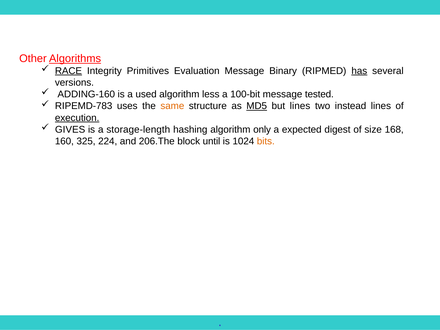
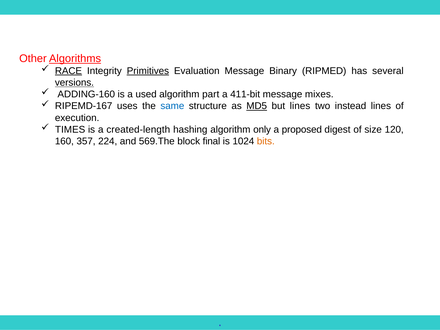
Primitives underline: none -> present (148, 71)
has underline: present -> none (359, 71)
versions underline: none -> present (74, 83)
less: less -> part (211, 94)
100-bit: 100-bit -> 411-bit (245, 94)
tested: tested -> mixes (319, 94)
RIPEMD-783: RIPEMD-783 -> RIPEMD-167 (84, 106)
same colour: orange -> blue (172, 106)
execution underline: present -> none (77, 118)
GIVES: GIVES -> TIMES (70, 130)
storage-length: storage-length -> created-length (138, 130)
expected: expected -> proposed (302, 130)
168: 168 -> 120 (394, 130)
325: 325 -> 357 (86, 141)
206.The: 206.The -> 569.The (157, 141)
until: until -> final (211, 141)
